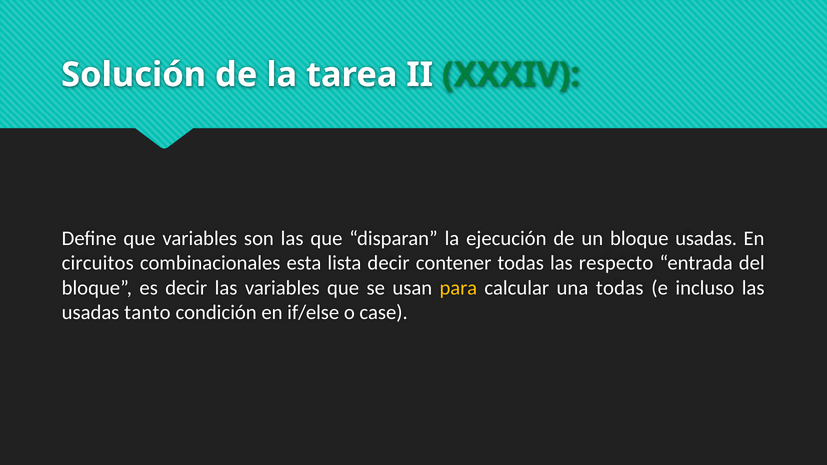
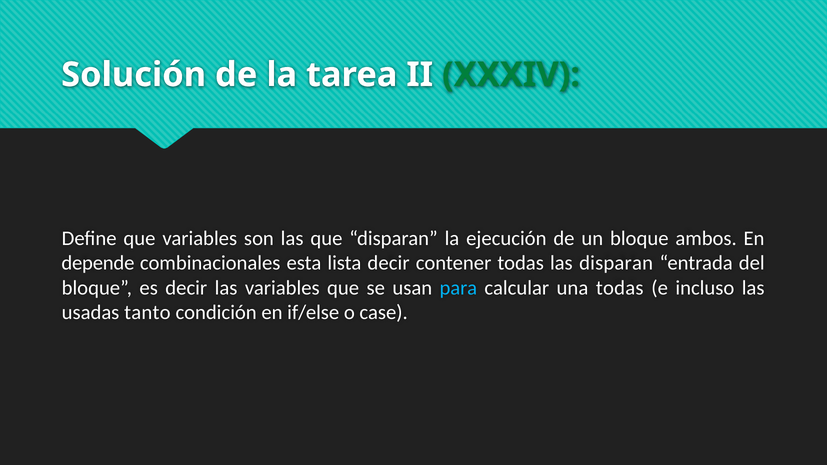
bloque usadas: usadas -> ambos (706, 238)
circuitos: circuitos -> depende (98, 263)
las respecto: respecto -> disparan (616, 263)
para colour: yellow -> light blue (458, 288)
